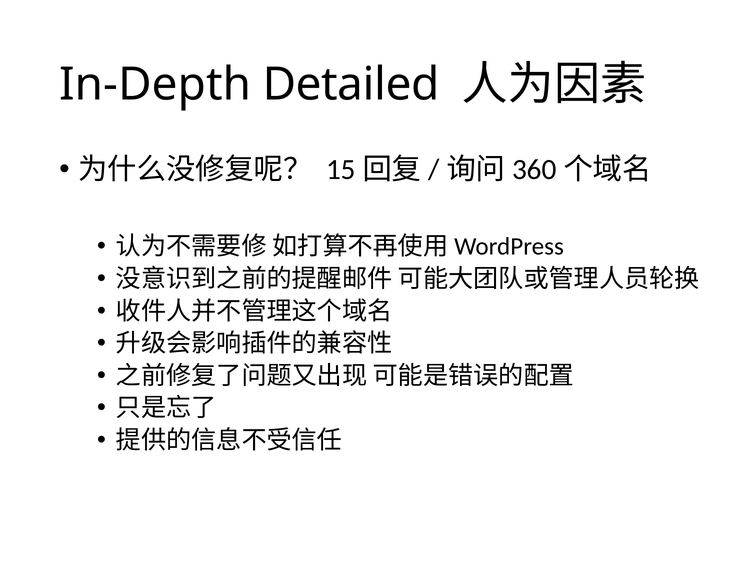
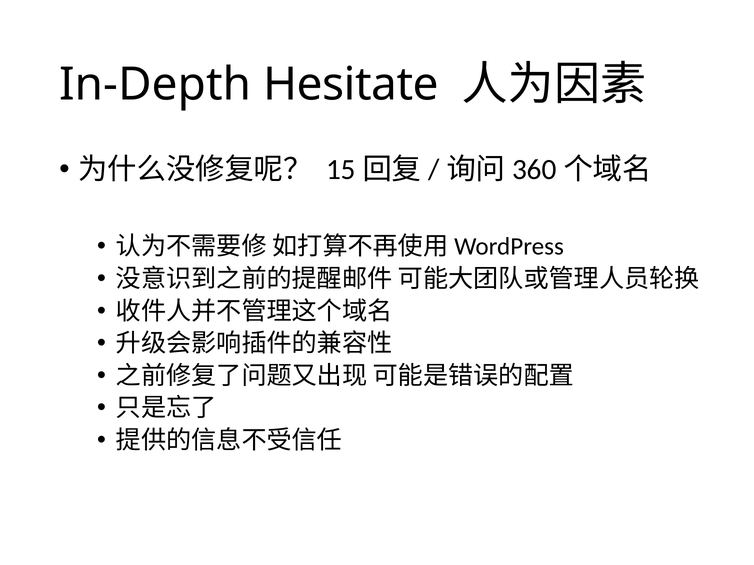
Detailed: Detailed -> Hesitate (351, 84)
